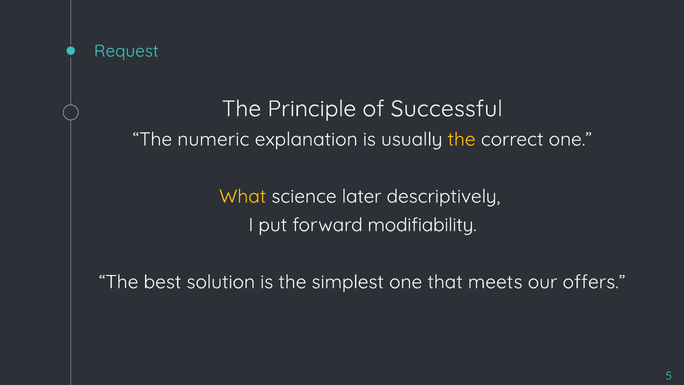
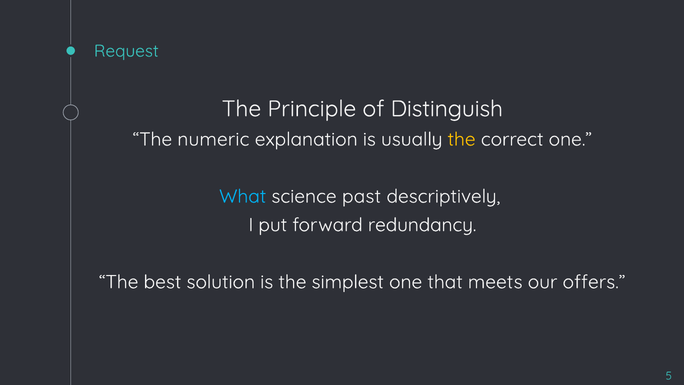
Successful: Successful -> Distinguish (447, 109)
What colour: yellow -> light blue (243, 196)
later: later -> past (361, 196)
modifiability: modifiability -> redundancy (422, 225)
